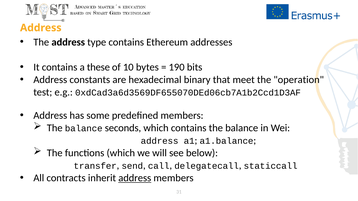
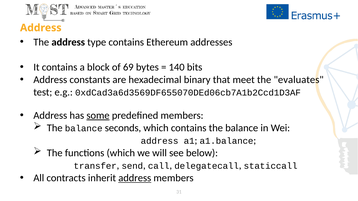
these: these -> block (98, 67)
10: 10 -> 69 (128, 67)
190: 190 -> 140 (177, 67)
operation: operation -> evaluates (299, 80)
some underline: none -> present (98, 116)
